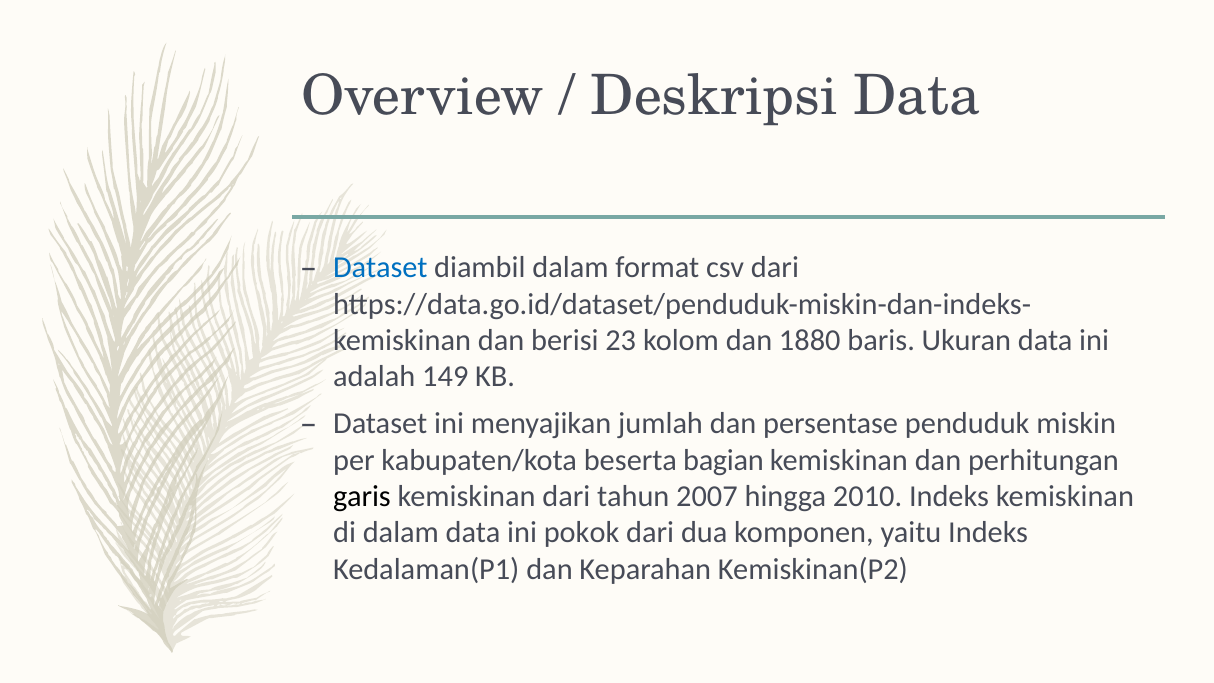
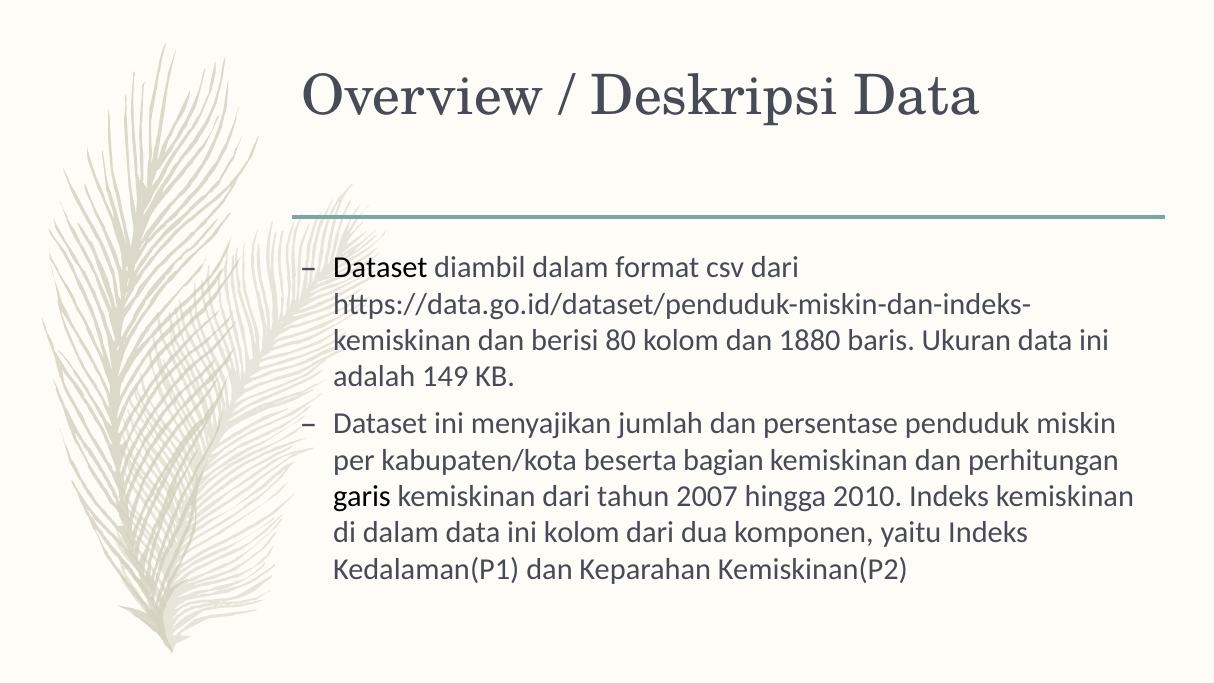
Dataset colour: blue -> black (380, 268)
23: 23 -> 80 (621, 340)
ini pokok: pokok -> kolom (582, 533)
